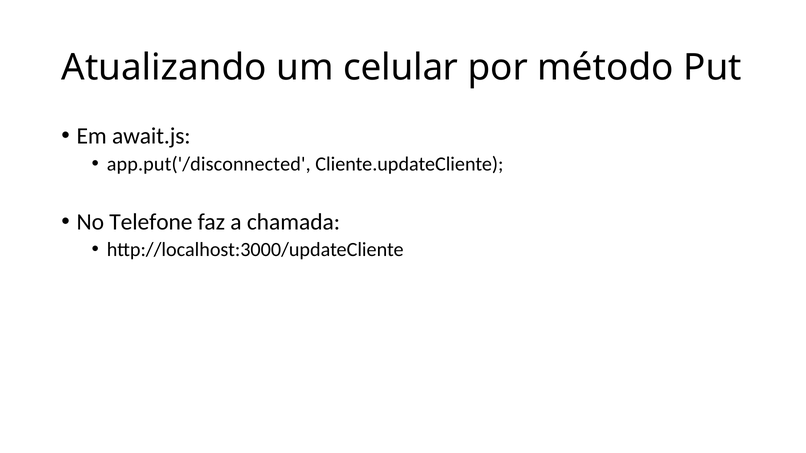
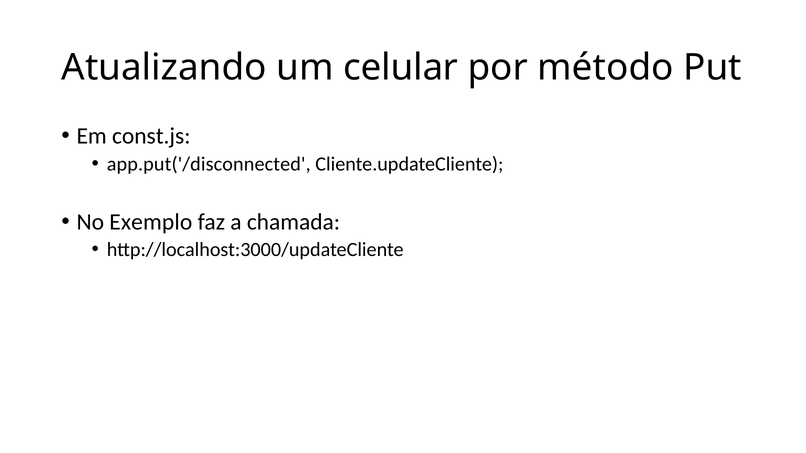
await.js: await.js -> const.js (151, 136)
Telefone: Telefone -> Exemplo (151, 222)
